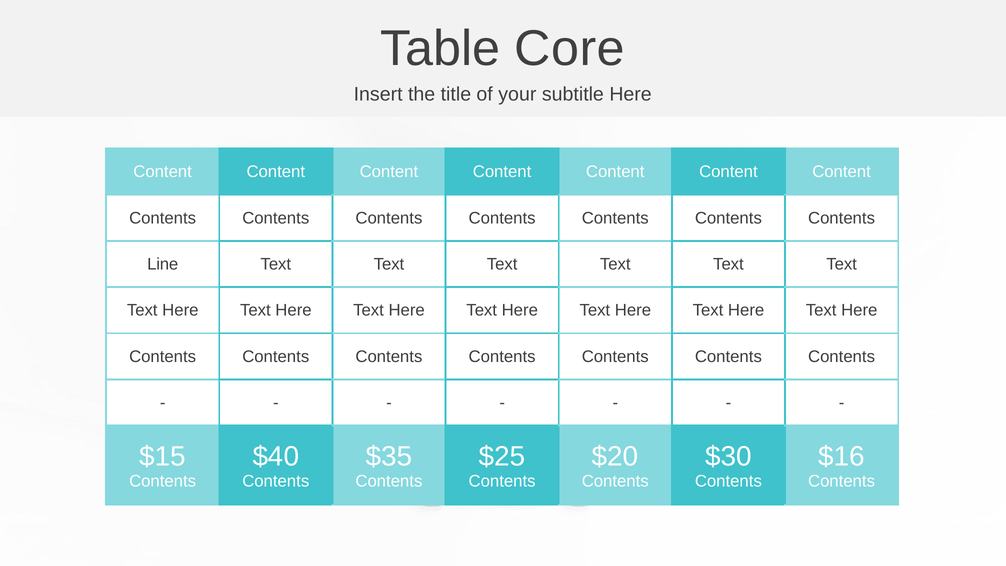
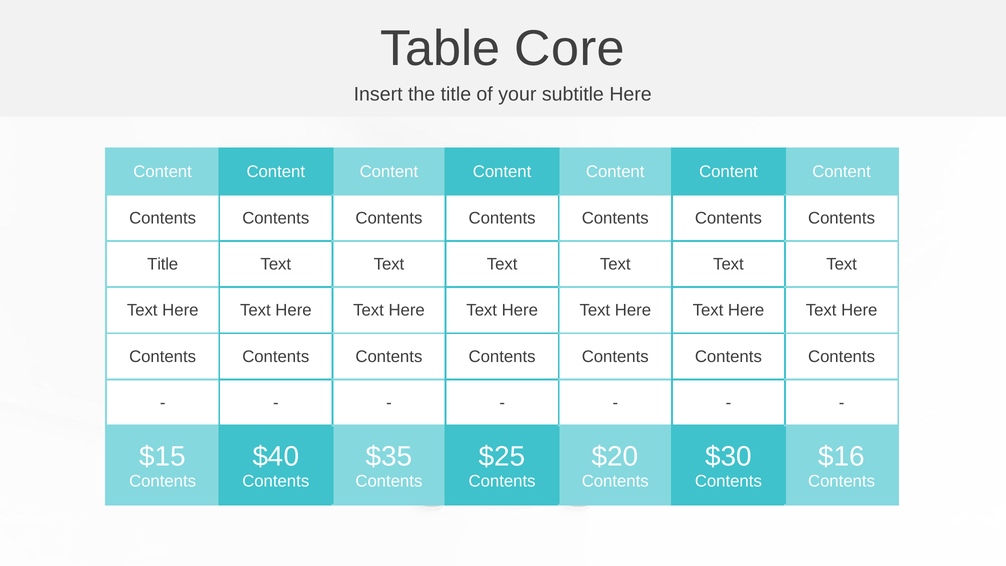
Line: Line -> Title (163, 264)
